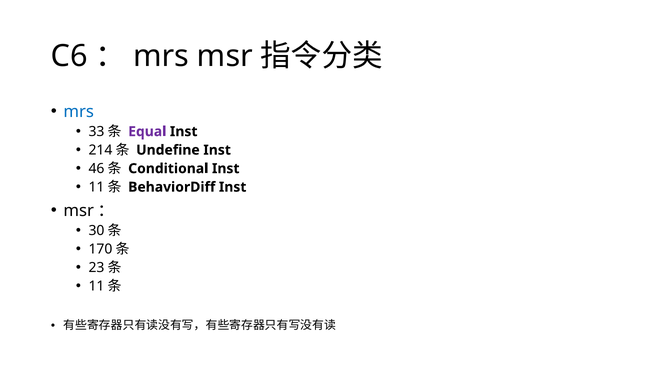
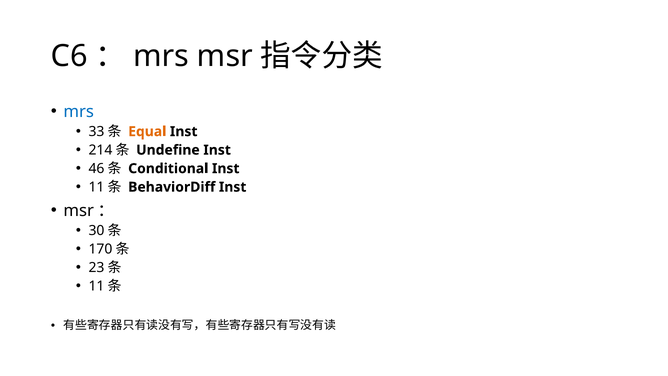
Equal colour: purple -> orange (147, 131)
